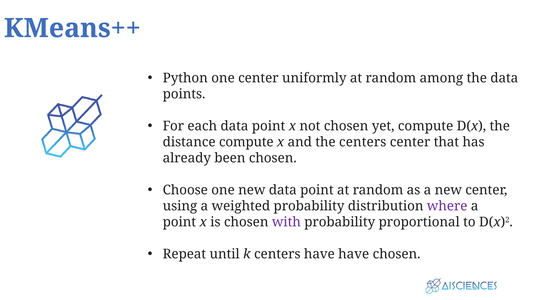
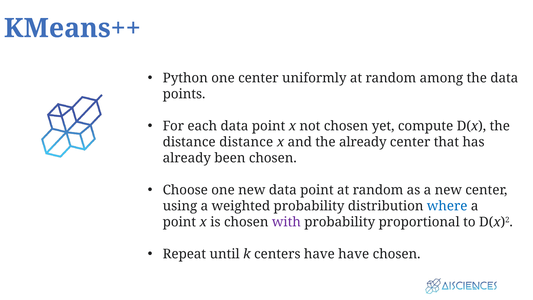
distance compute: compute -> distance (246, 142)
the centers: centers -> already (363, 142)
where colour: purple -> blue (447, 206)
